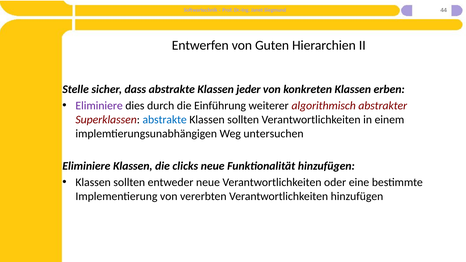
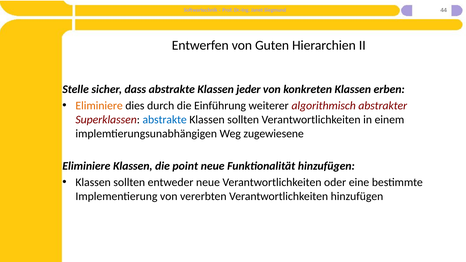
Eliminiere colour: purple -> orange (99, 106)
untersuchen: untersuchen -> zugewiesene (274, 134)
clicks: clicks -> point (185, 166)
